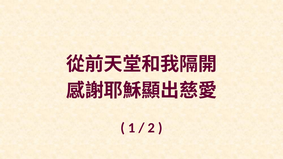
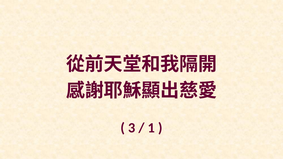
1: 1 -> 3 (132, 128)
2: 2 -> 1 (151, 128)
